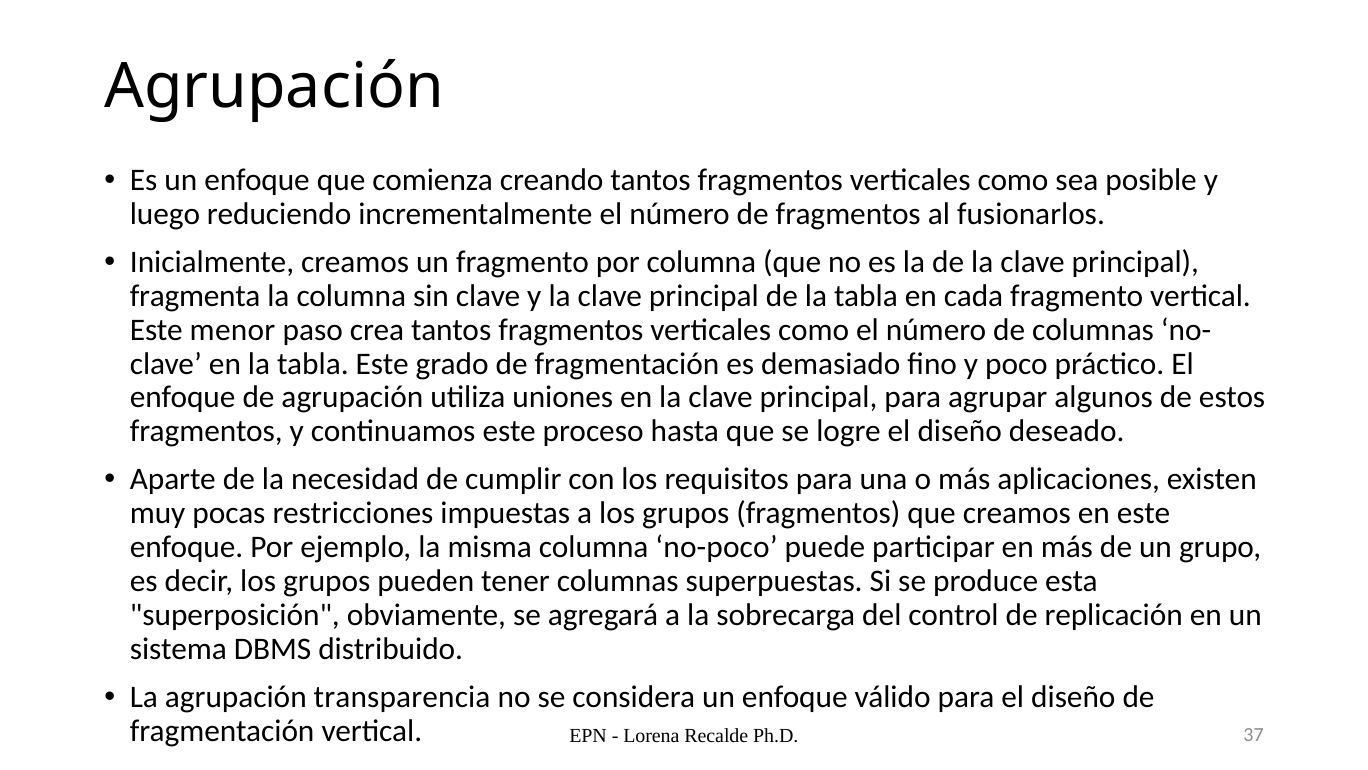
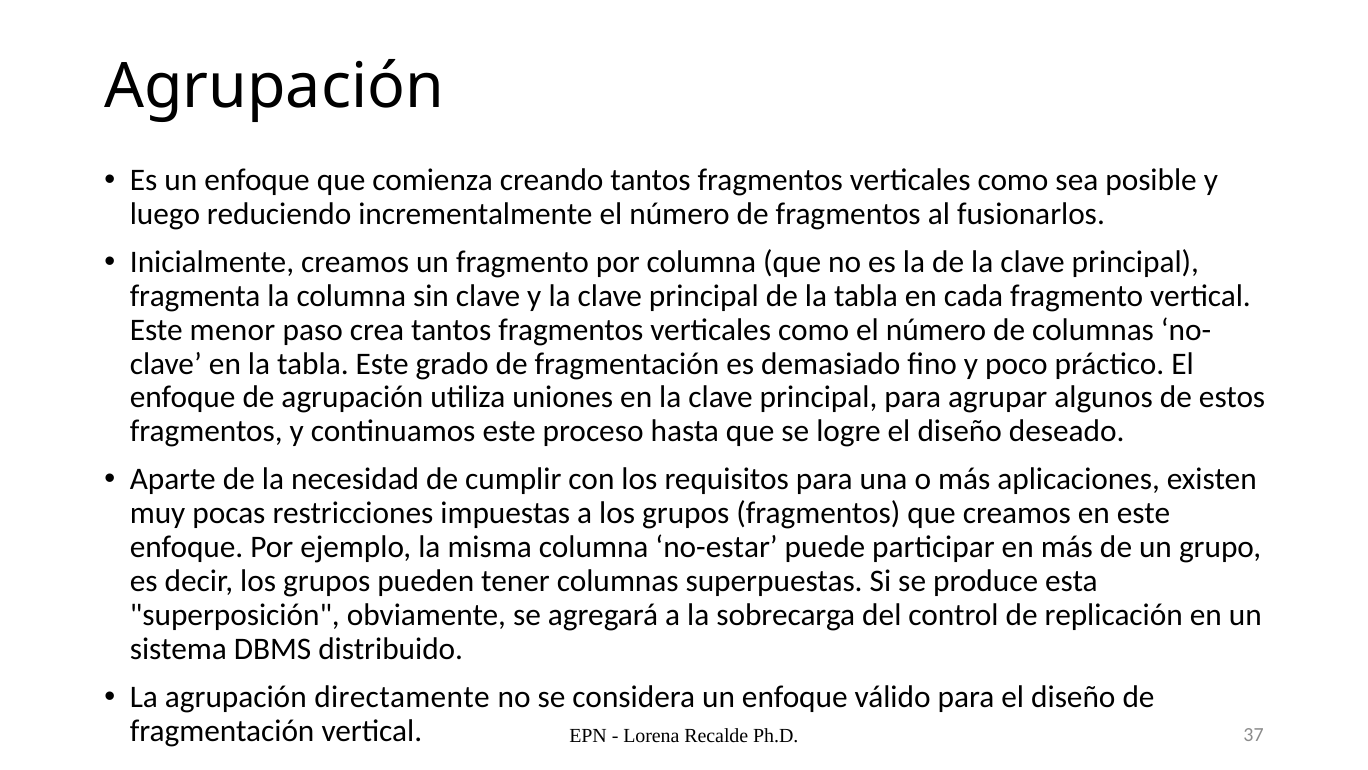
no-poco: no-poco -> no-estar (717, 547)
transparencia: transparencia -> directamente (402, 697)
